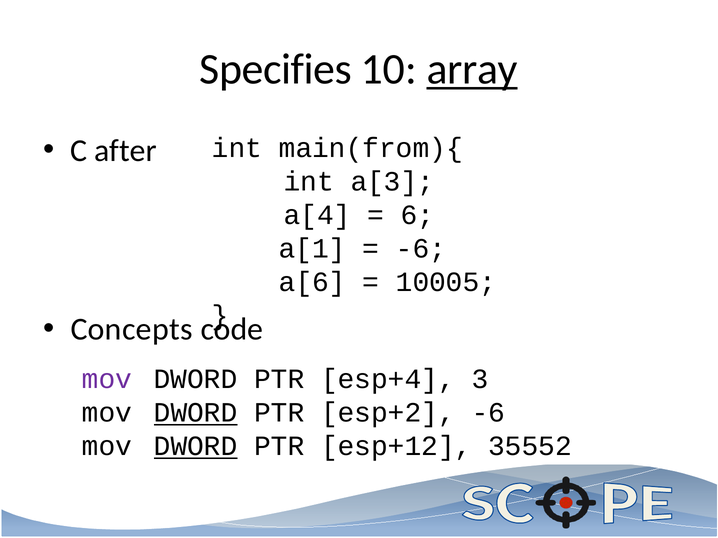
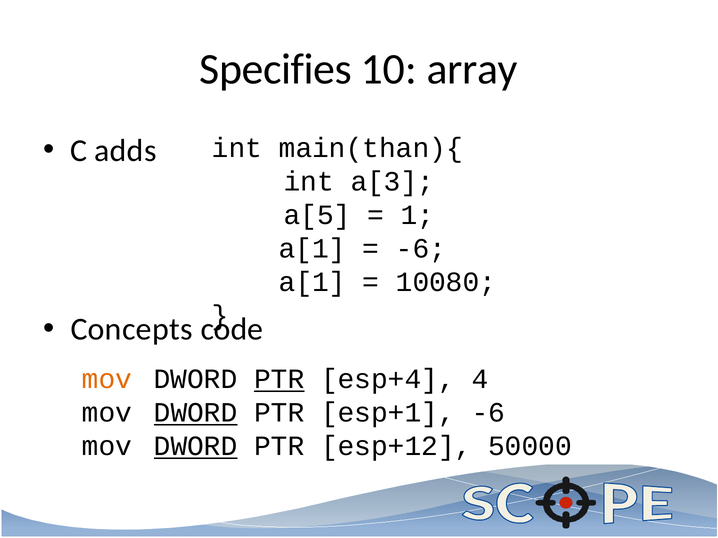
array underline: present -> none (472, 70)
after: after -> adds (125, 151)
main(from){: main(from){ -> main(than){ (371, 148)
a[4: a[4 -> a[5 (317, 215)
6: 6 -> 1 (417, 215)
a[6: a[6 -> a[1 (312, 282)
10005: 10005 -> 10080 (446, 282)
mov colour: purple -> orange (107, 380)
PTR underline: none -> present (279, 380)
3: 3 -> 4 (480, 380)
esp+2: esp+2 -> esp+1 (388, 413)
35552: 35552 -> 50000 (530, 447)
